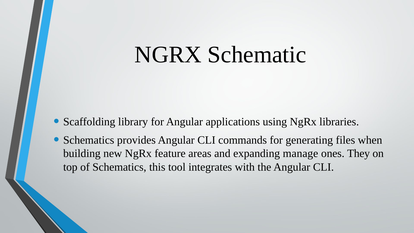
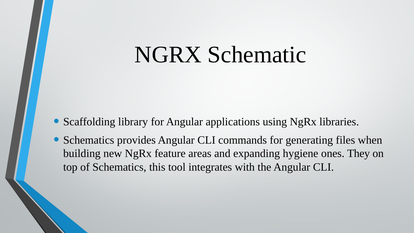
manage: manage -> hygiene (301, 154)
